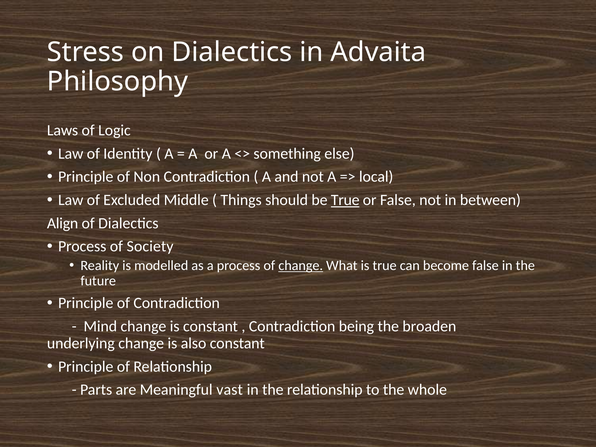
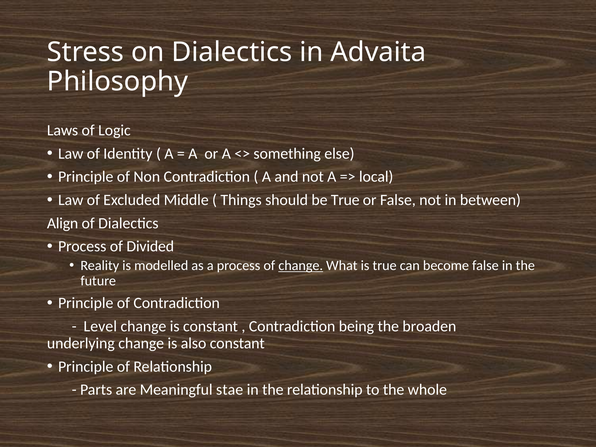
True underline: present -> none (345, 200)
Society: Society -> Divided (150, 246)
Mind: Mind -> Level (100, 326)
vast: vast -> stae (230, 390)
